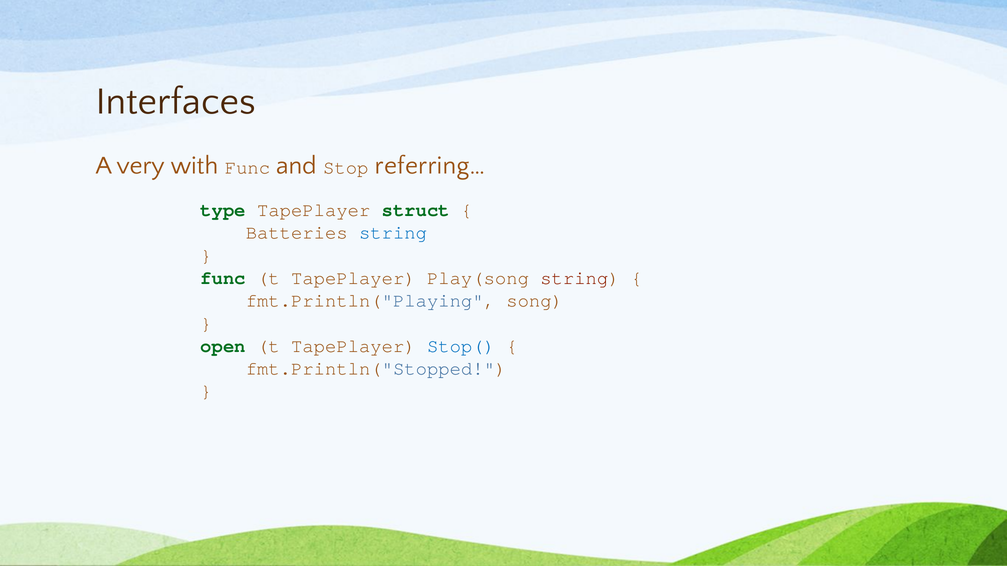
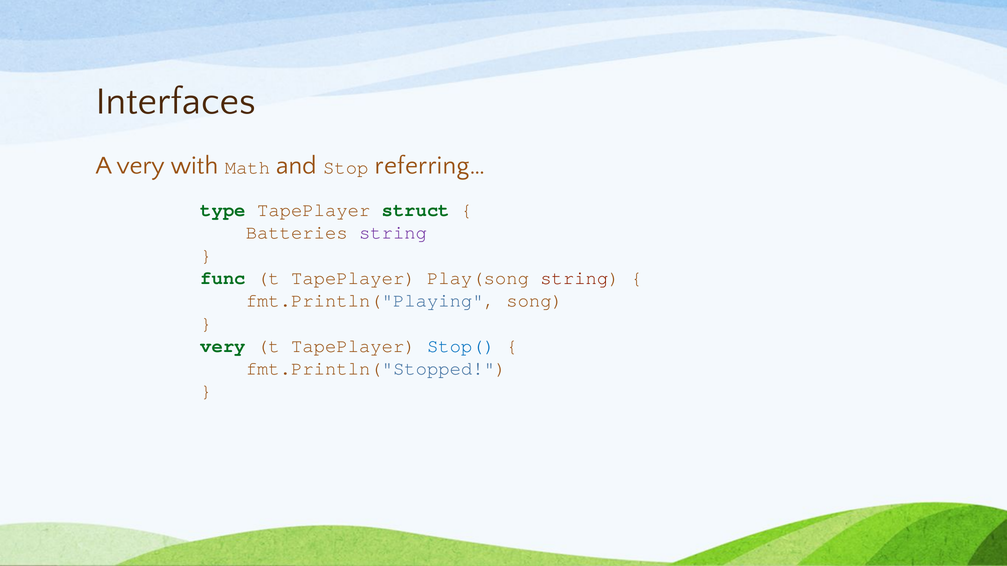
with Func: Func -> Math (247, 167)
string colour: blue -> purple (393, 233)
open: open -> very (223, 346)
